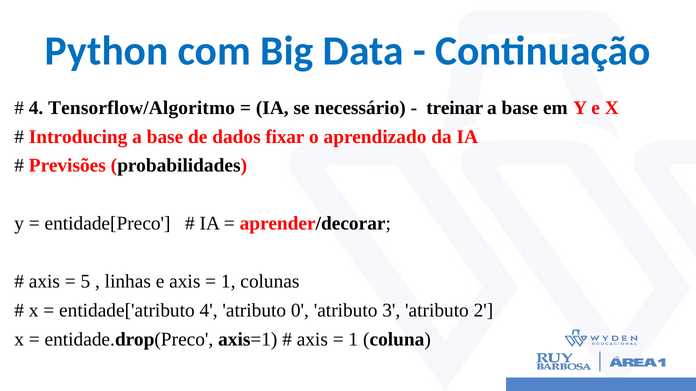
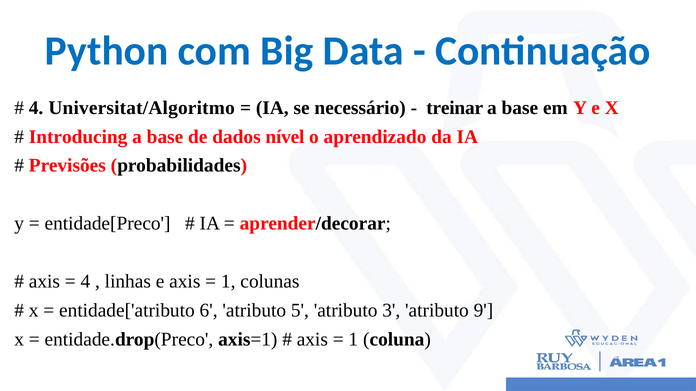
Tensorflow/Algoritmo: Tensorflow/Algoritmo -> Universitat/Algoritmo (142, 108)
fixar: fixar -> nível (285, 137)
5: 5 -> 4 (85, 282)
entidade['atributo 4: 4 -> 6 (209, 311)
0: 0 -> 5 (300, 311)
2: 2 -> 9 (483, 311)
